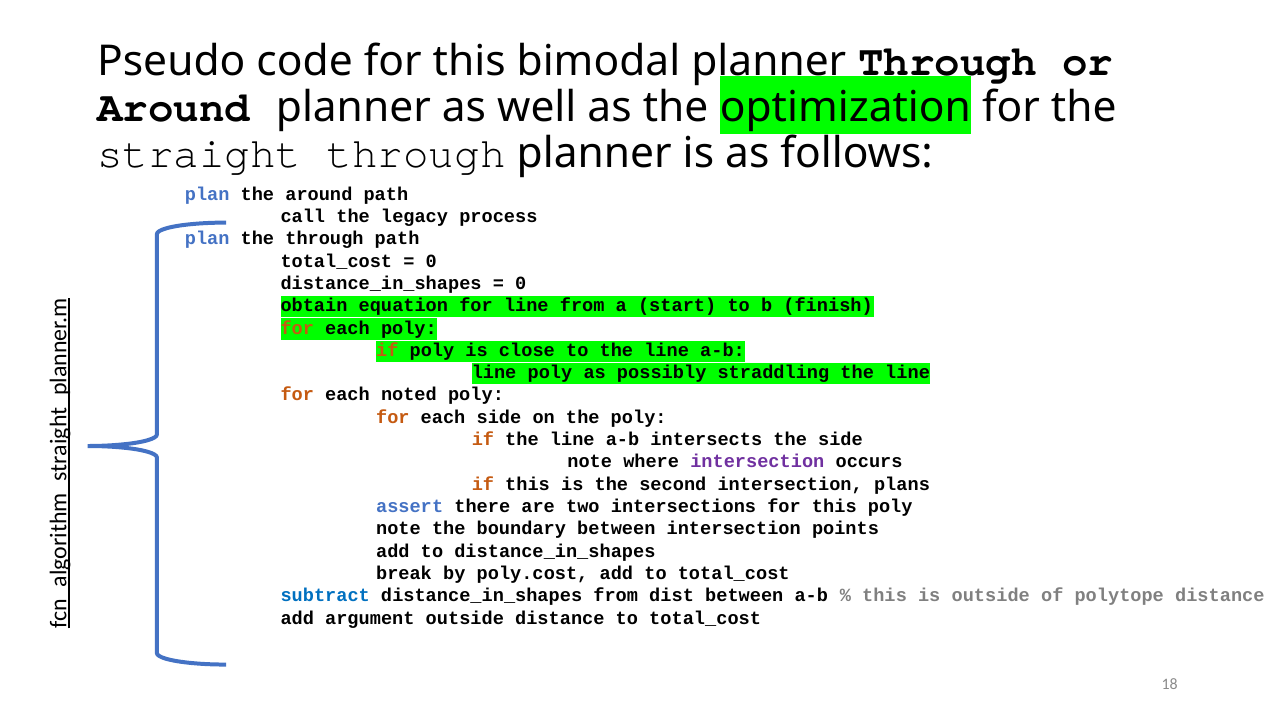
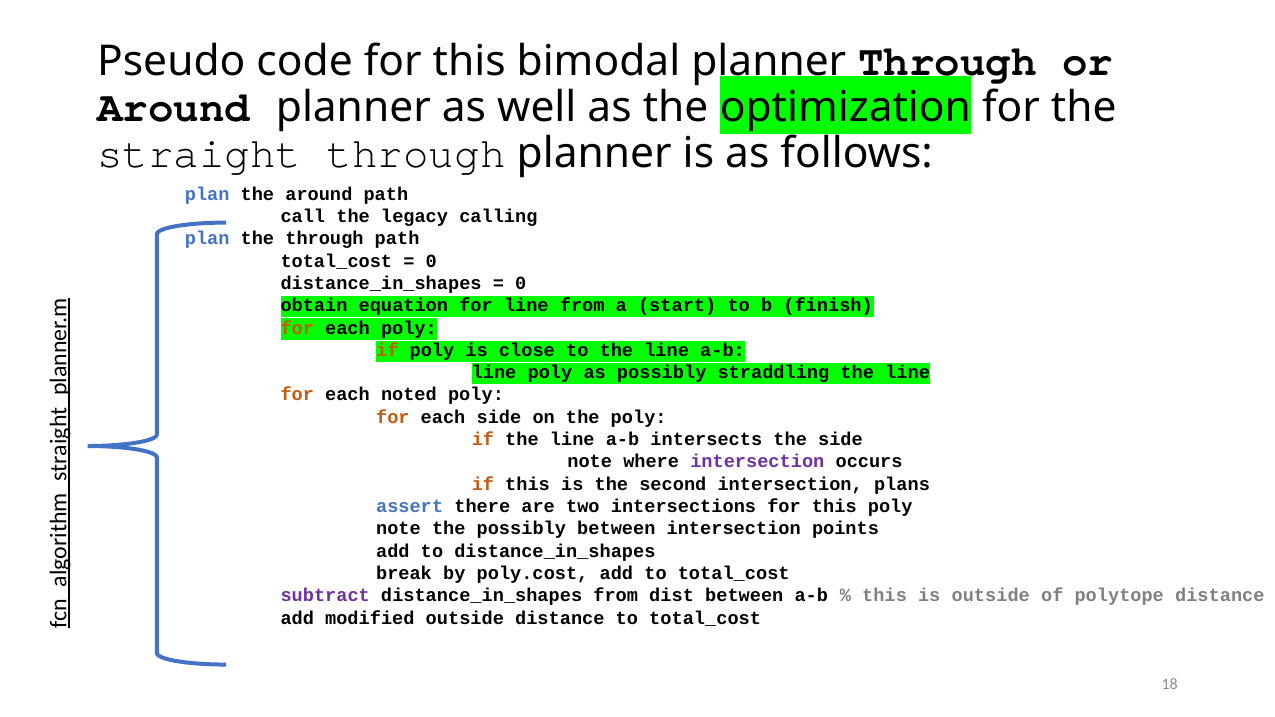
process: process -> calling (498, 216)
the boundary: boundary -> possibly (521, 529)
subtract colour: blue -> purple (325, 596)
argument: argument -> modified (370, 618)
